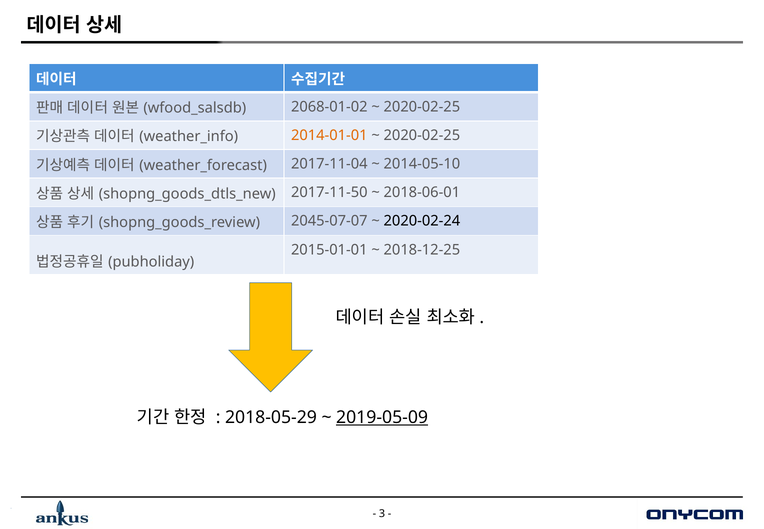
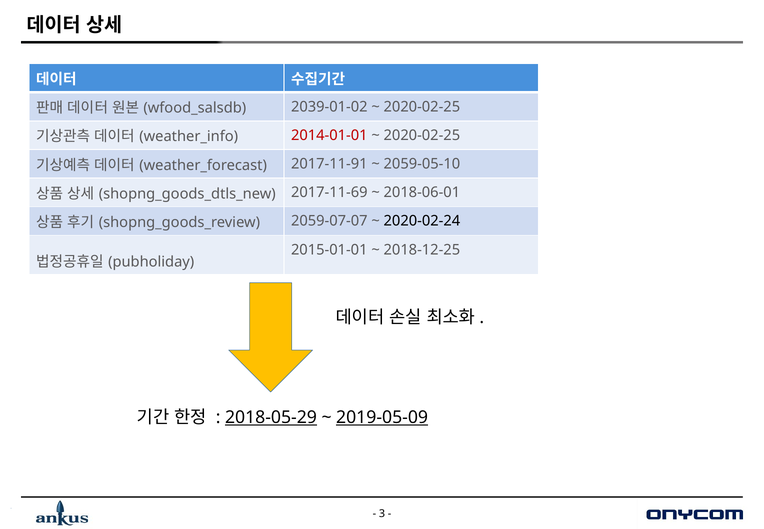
2068-01-02: 2068-01-02 -> 2039-01-02 (329, 107)
2014-01-01 colour: orange -> red (329, 135)
2017-11-04: 2017-11-04 -> 2017-11-91 (329, 164)
2014-05-10: 2014-05-10 -> 2059-05-10 (422, 164)
2017-11-50: 2017-11-50 -> 2017-11-69 (329, 192)
2045-07-07: 2045-07-07 -> 2059-07-07 (329, 221)
2018-05-29 underline: none -> present (271, 417)
